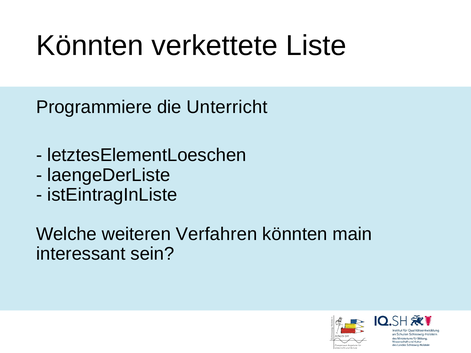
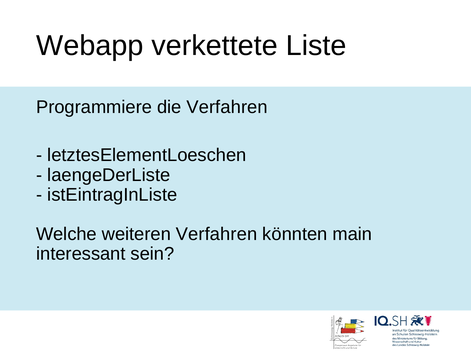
Könnten: Könnten -> Webapp (90, 46)
die Unterricht: Unterricht -> Verfahren (227, 107)
